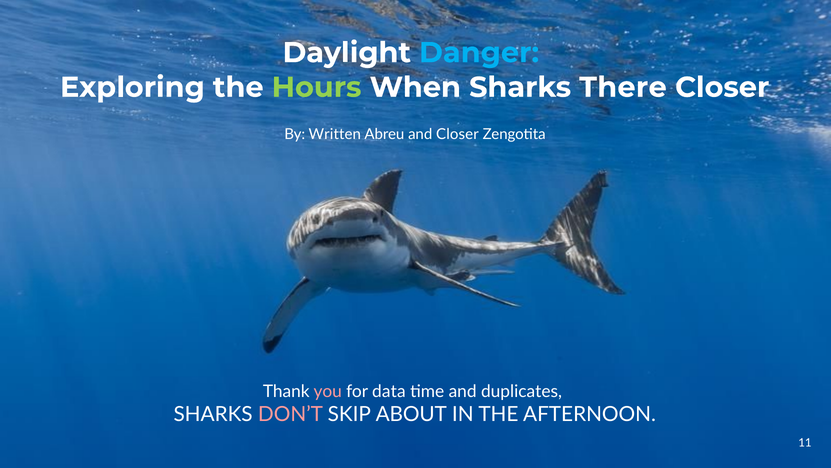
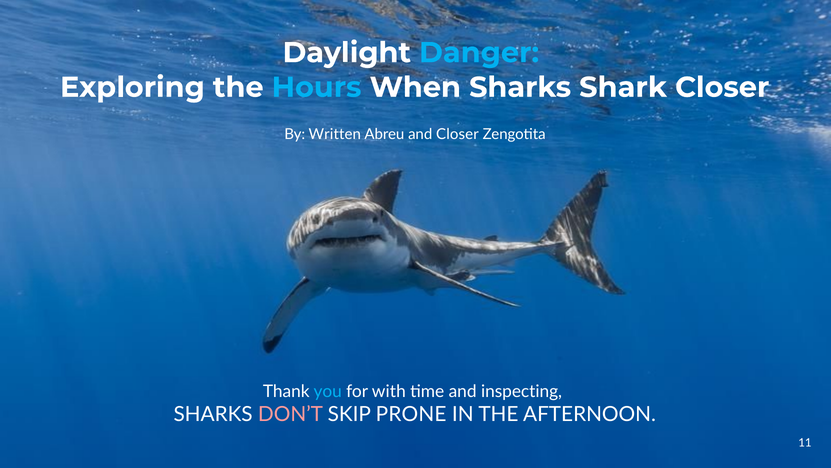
Hours colour: light green -> light blue (317, 87)
There: There -> Shark (623, 87)
you colour: pink -> light blue (328, 391)
data: data -> with (389, 391)
duplicates: duplicates -> inspecting (522, 391)
ABOUT: ABOUT -> PRONE (411, 414)
